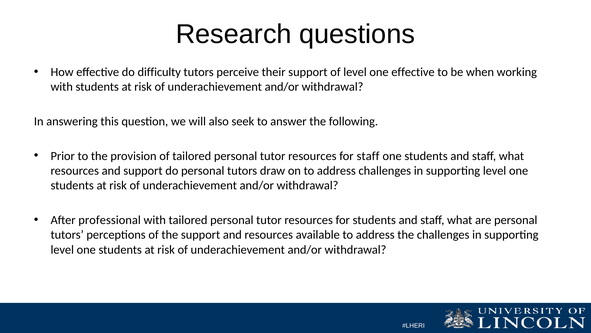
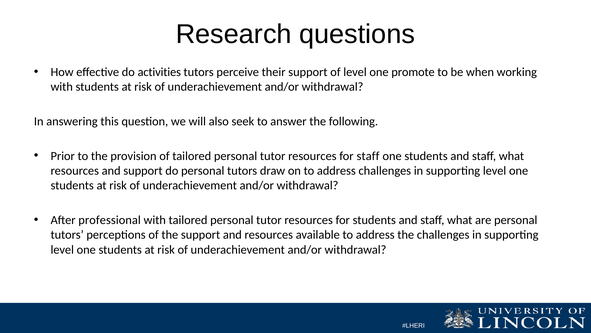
difficulty: difficulty -> activities (159, 72)
one effective: effective -> promote (413, 72)
